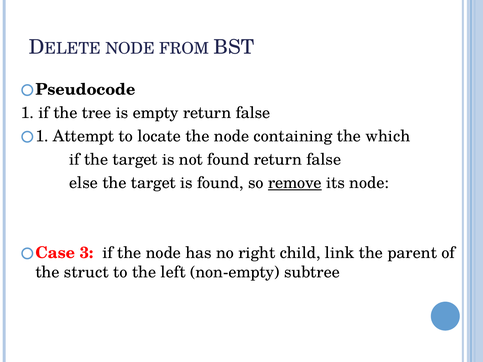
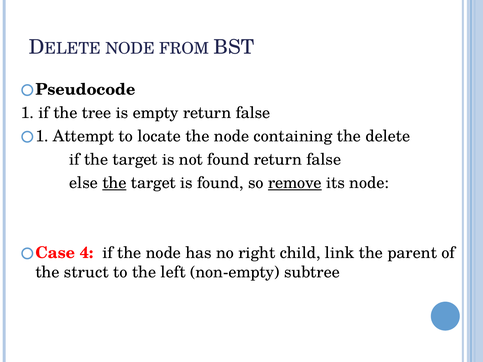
which: which -> delete (388, 136)
the underline: none -> present (114, 183)
3: 3 -> 4 (87, 253)
